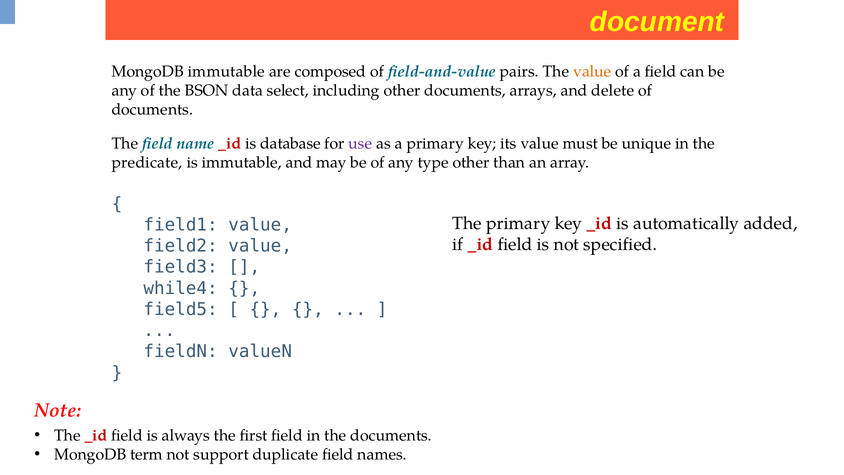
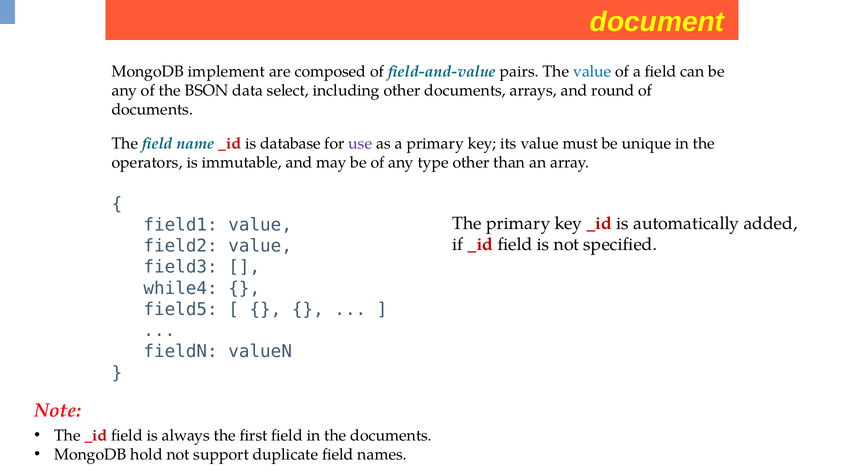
MongoDB immutable: immutable -> implement (226, 72)
value colour: orange -> blue (592, 72)
delete: delete -> round (613, 91)
predicate: predicate -> operators (147, 163)
term: term -> hold (146, 454)
